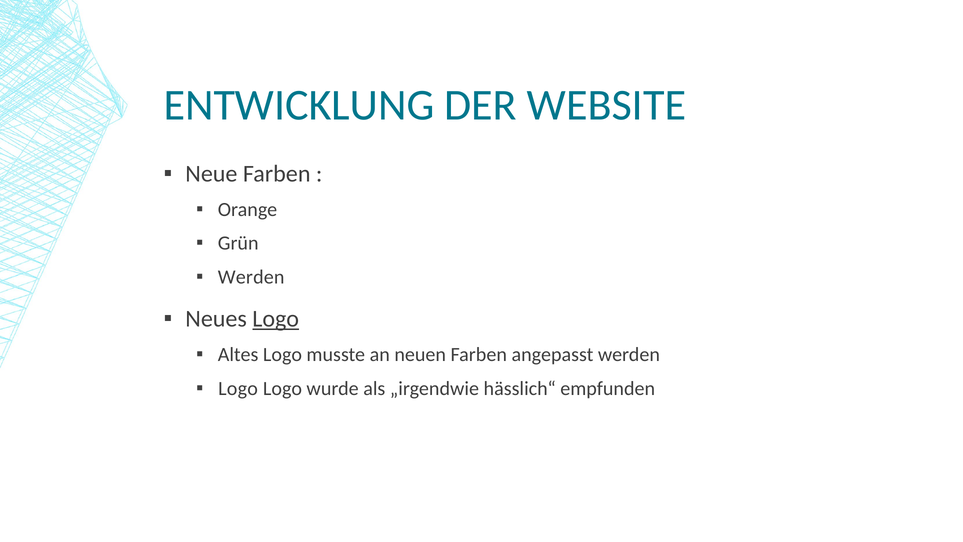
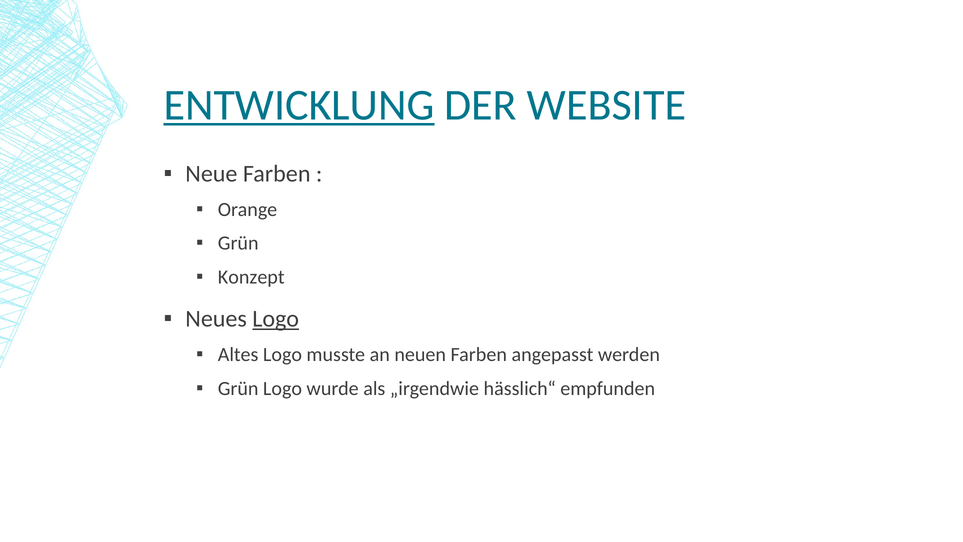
ENTWICKLUNG underline: none -> present (299, 105)
Werden: Werden -> Konzept (251, 277)
Logo: Logo -> Grün (238, 388)
